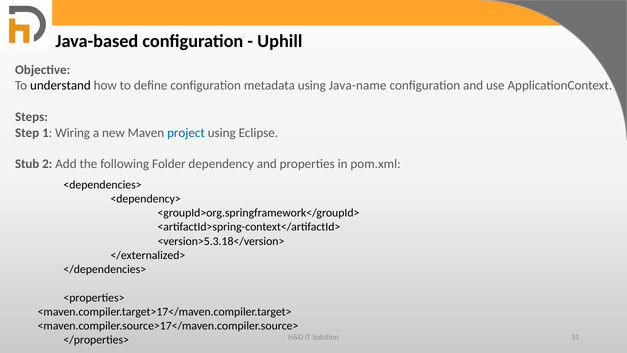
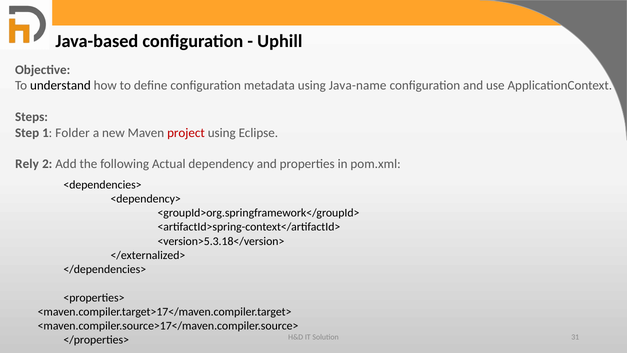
Wiring: Wiring -> Folder (72, 133)
project colour: blue -> red (186, 133)
Stub: Stub -> Rely (27, 164)
Folder: Folder -> Actual (169, 164)
